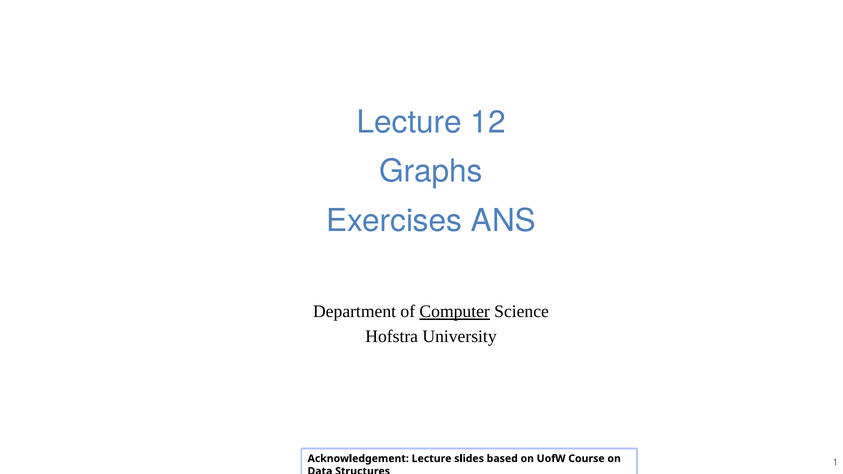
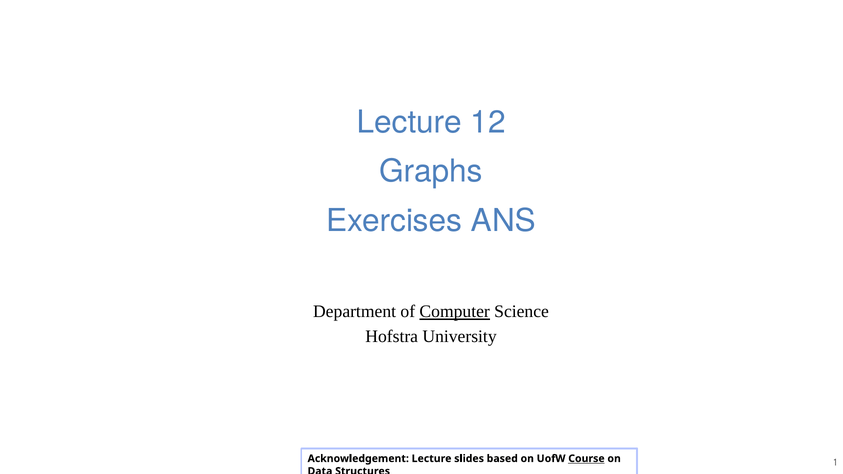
Course underline: none -> present (586, 459)
